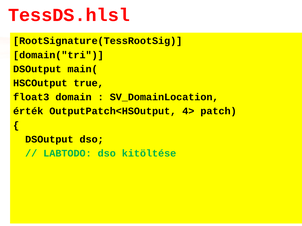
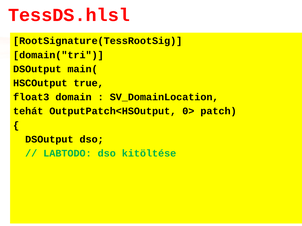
érték: érték -> tehát (28, 111)
4>: 4> -> 0> (188, 111)
